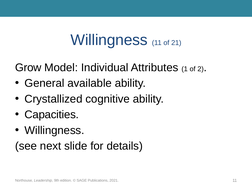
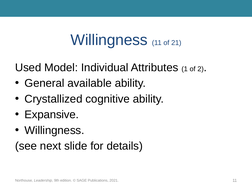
Grow: Grow -> Used (28, 68)
Capacities: Capacities -> Expansive (52, 115)
